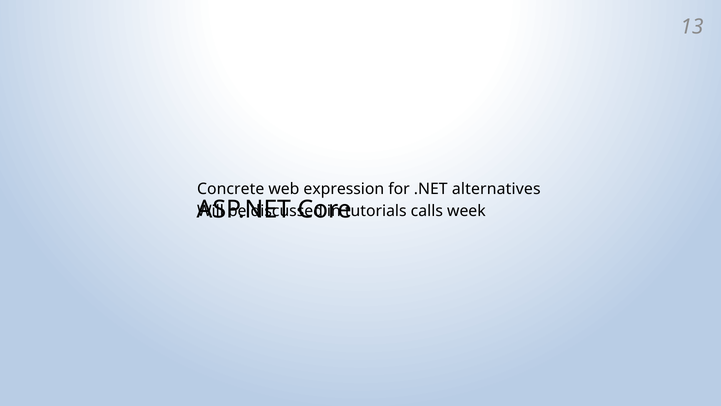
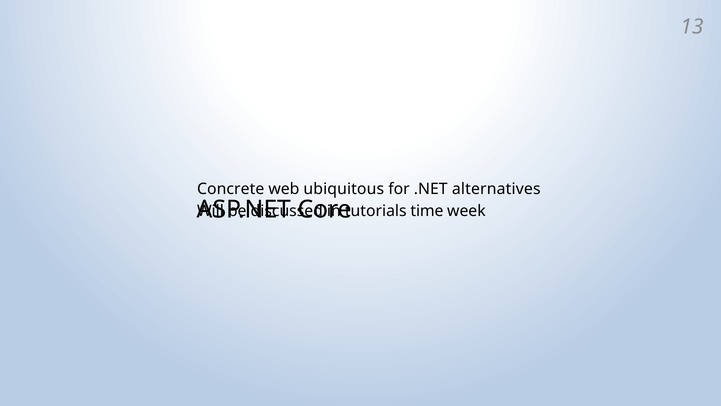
expression: expression -> ubiquitous (344, 189)
calls: calls -> time (427, 211)
